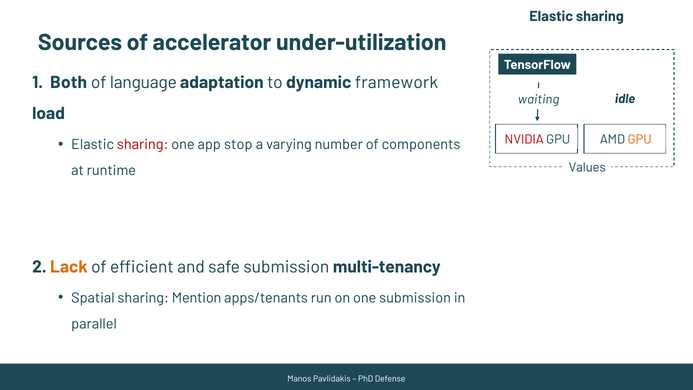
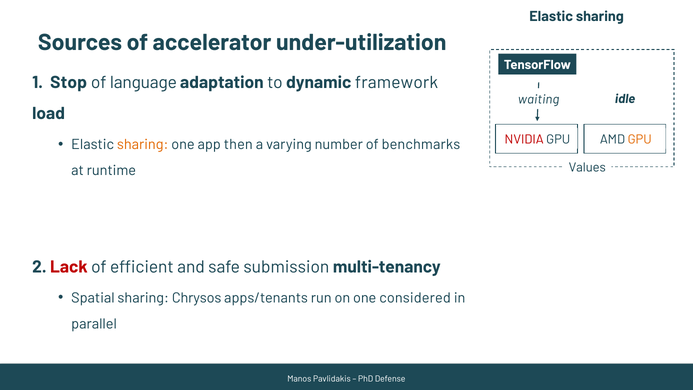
Both: Both -> Stop (69, 82)
sharing colour: red -> orange (143, 145)
stop: stop -> then (238, 145)
components: components -> benchmarks (421, 145)
Lack colour: orange -> red (69, 267)
Mention: Mention -> Chrysos (197, 298)
one submission: submission -> considered (415, 298)
